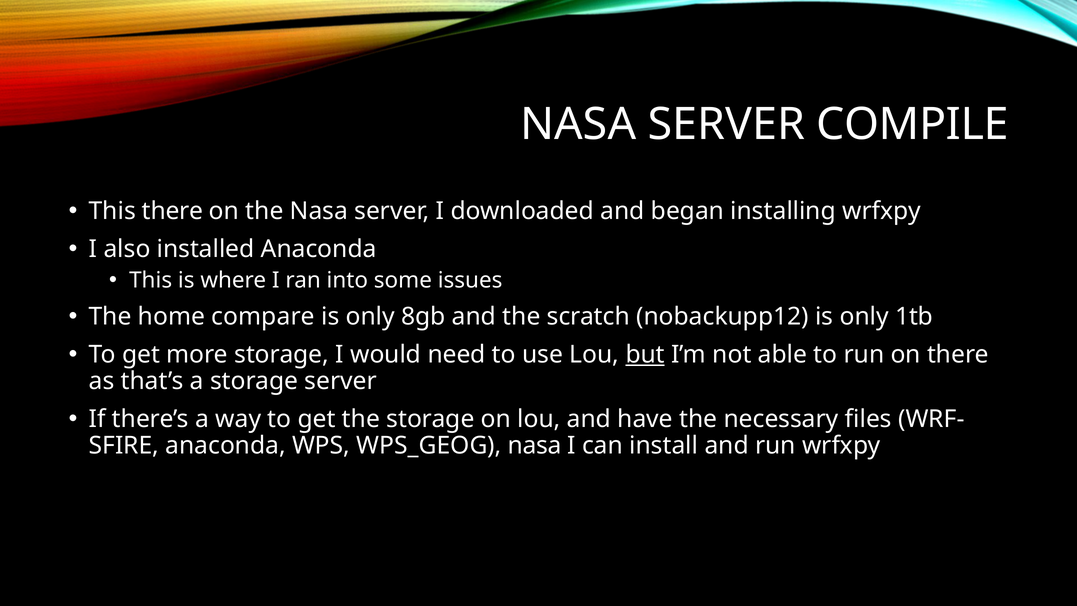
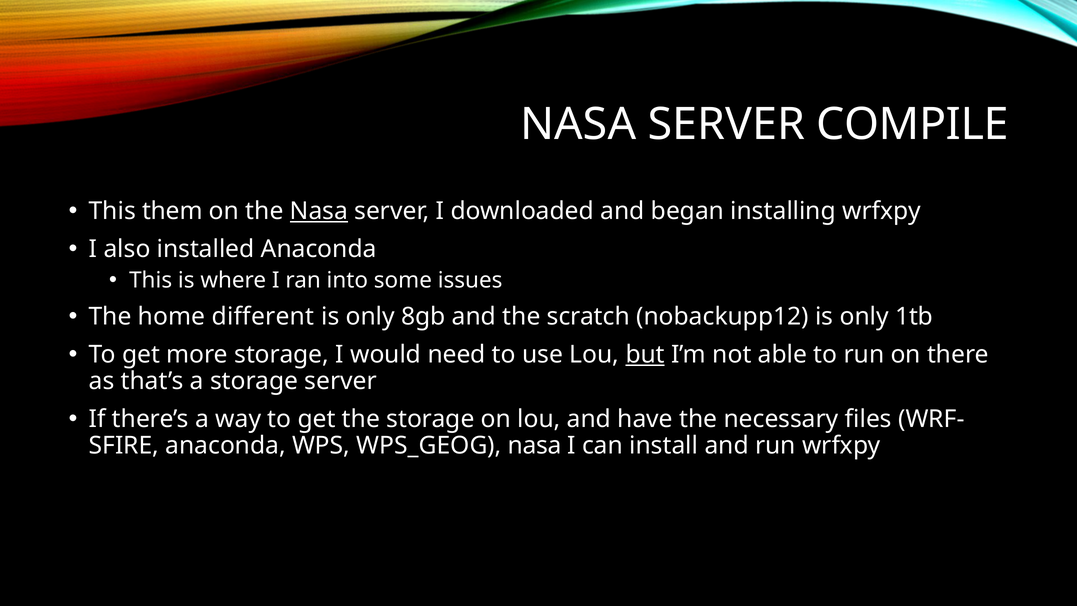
This there: there -> them (173, 211)
Nasa underline: none -> present (319, 211)
compare: compare -> different (263, 317)
